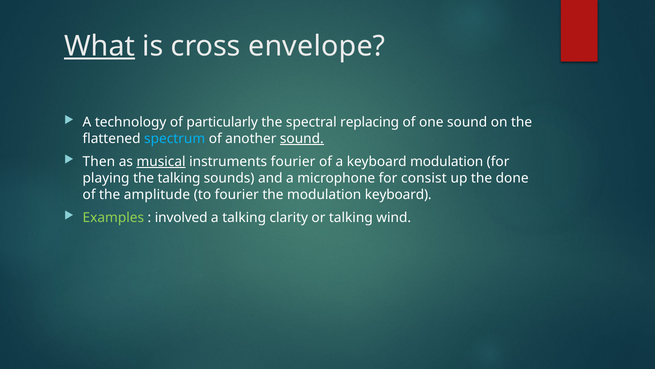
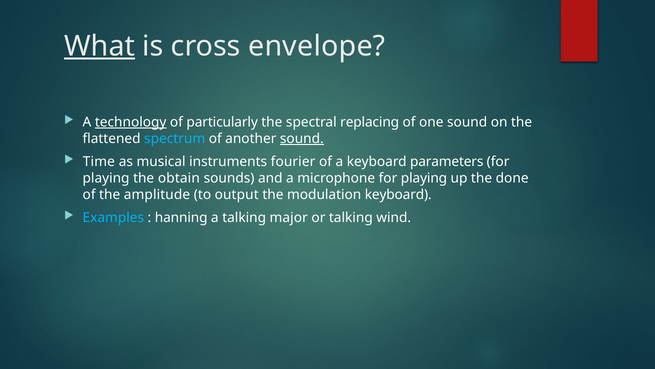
technology underline: none -> present (131, 122)
Then: Then -> Time (99, 161)
musical underline: present -> none (161, 161)
keyboard modulation: modulation -> parameters (447, 161)
the talking: talking -> obtain (179, 178)
microphone for consist: consist -> playing (424, 178)
to fourier: fourier -> output (237, 194)
Examples colour: light green -> light blue (113, 217)
involved: involved -> hanning (181, 217)
clarity: clarity -> major (289, 217)
